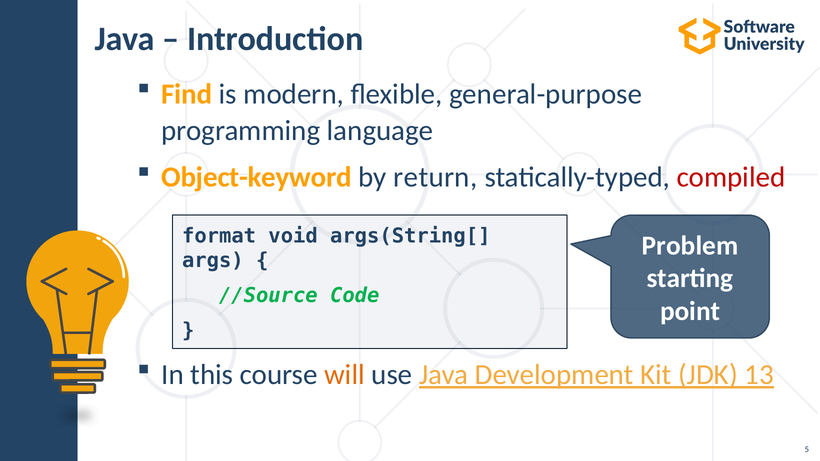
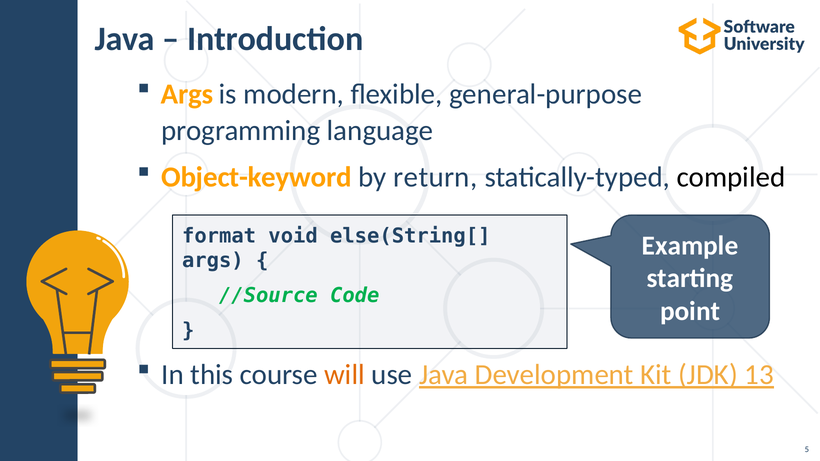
Find: Find -> Args (187, 94)
compiled colour: red -> black (731, 177)
args(String[: args(String[ -> else(String[ (410, 236)
Problem: Problem -> Example (690, 246)
